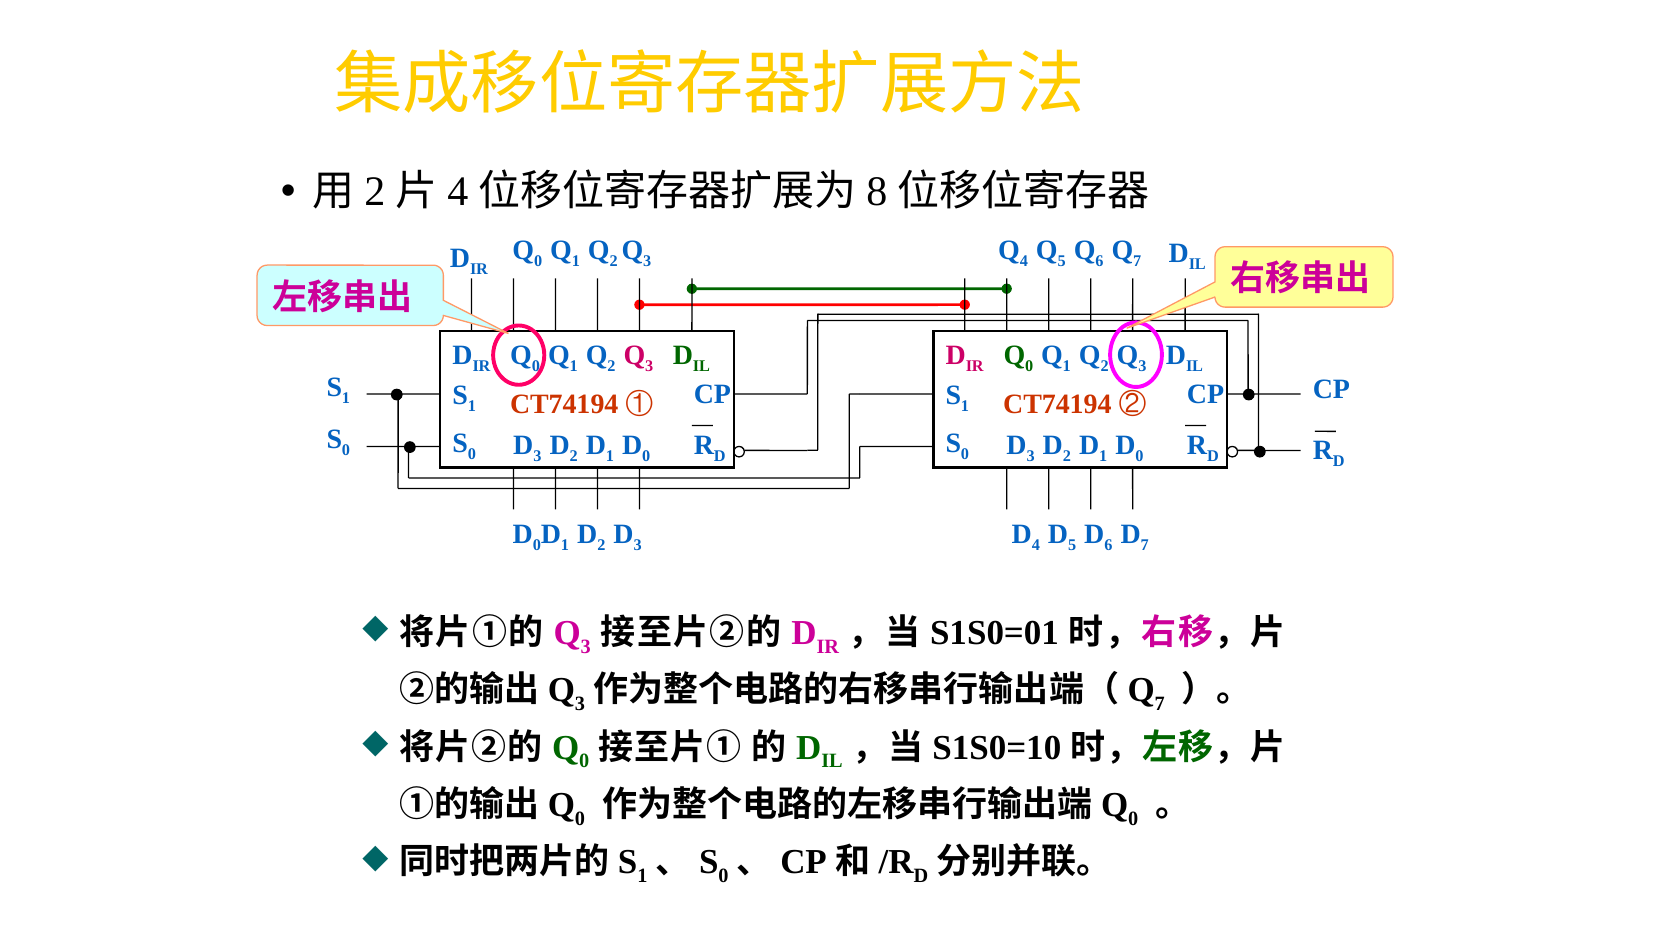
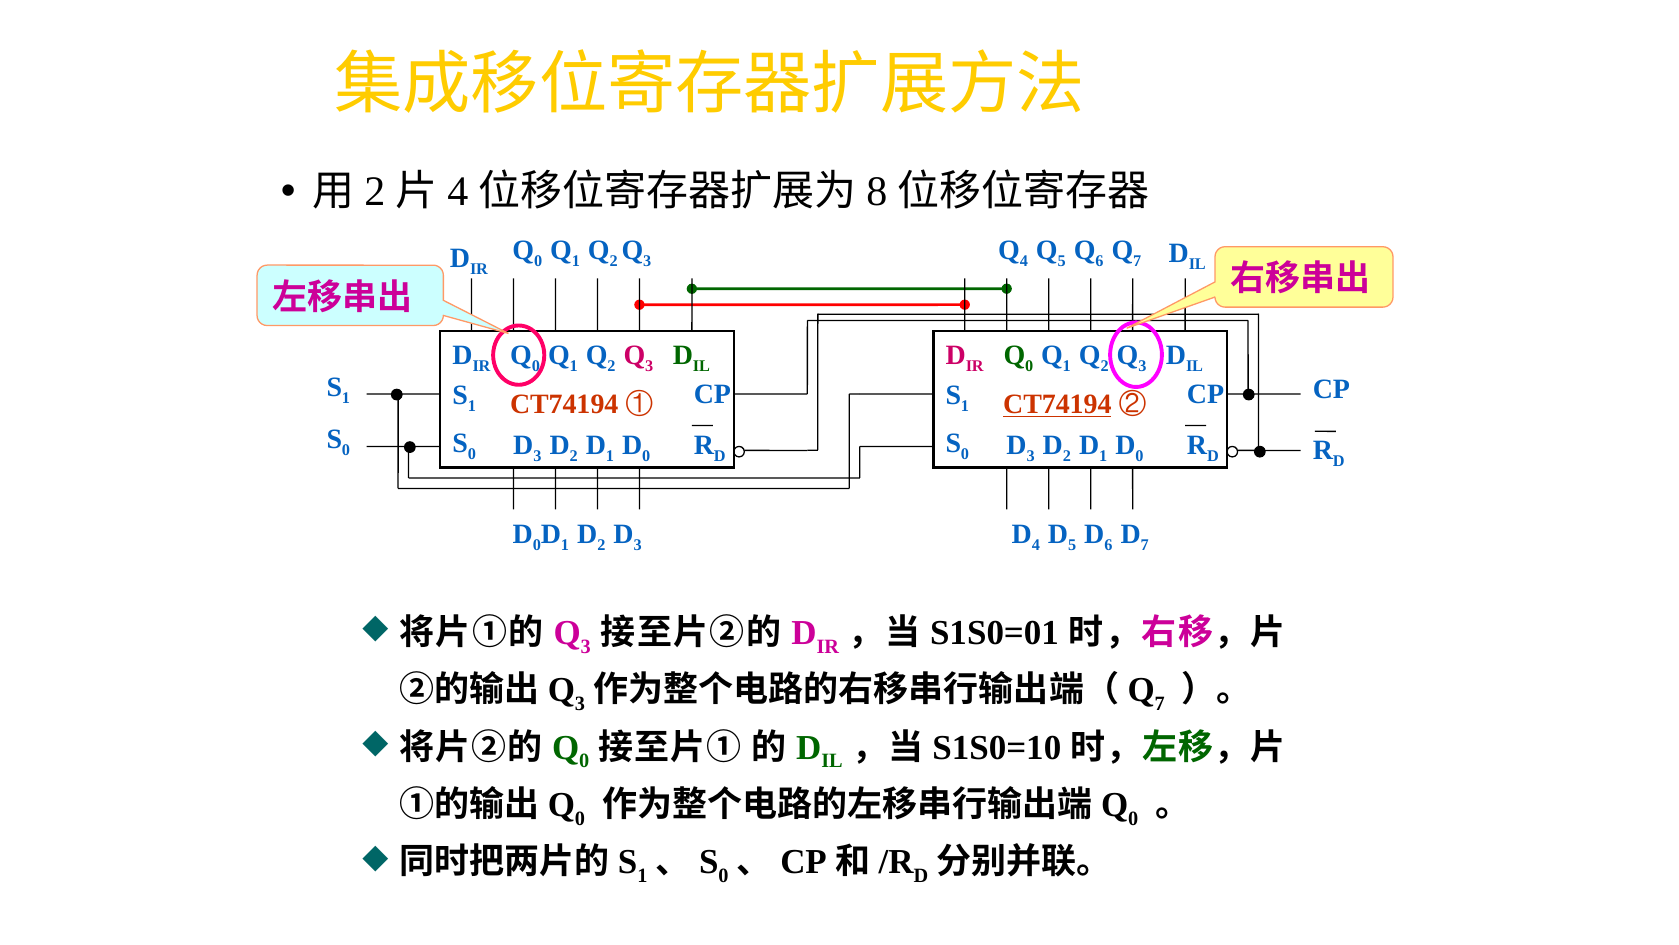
CT74194 underline: none -> present (1057, 404)
